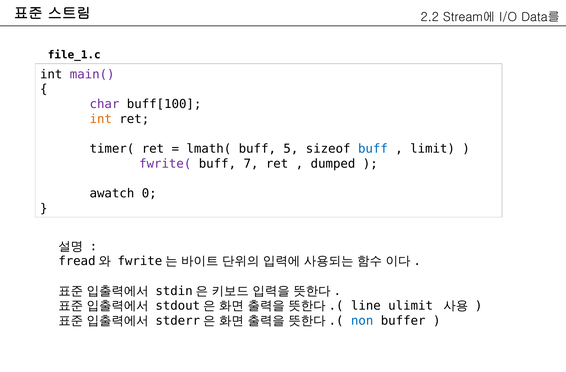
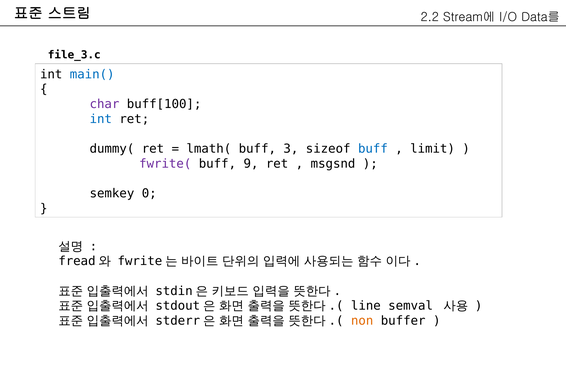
file_1.c: file_1.c -> file_3.c (74, 55)
main( colour: purple -> blue (92, 74)
int colour: orange -> blue (101, 119)
timer(: timer( -> dummy( (112, 149)
5: 5 -> 3 (291, 149)
7: 7 -> 9 (251, 164)
dumped: dumped -> msgsnd (333, 164)
awatch: awatch -> semkey (112, 193)
ulimit: ulimit -> semval (411, 306)
non colour: blue -> orange (362, 321)
